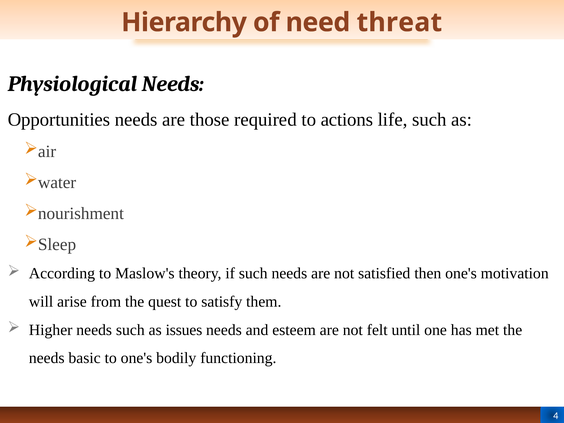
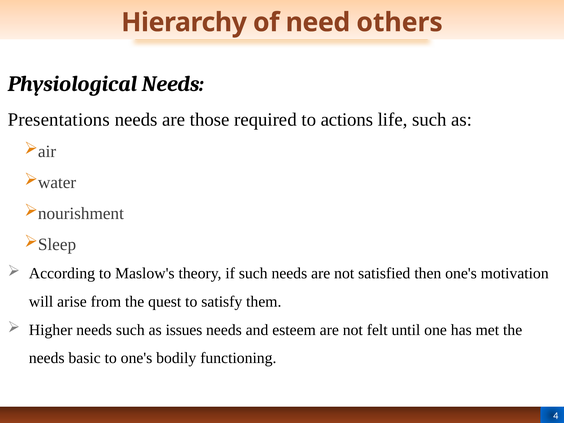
threat: threat -> others (400, 22)
Opportunities: Opportunities -> Presentations (59, 120)
